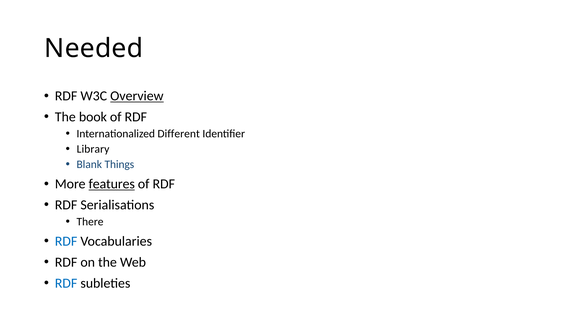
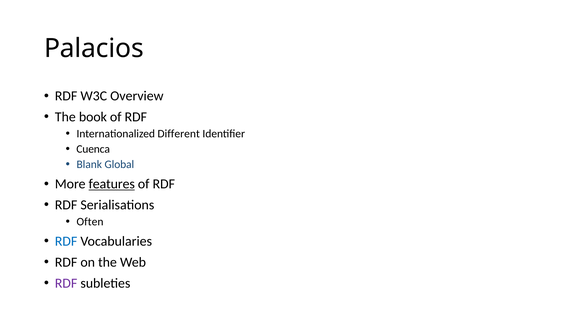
Needed: Needed -> Palacios (94, 49)
Overview underline: present -> none (137, 96)
Library: Library -> Cuenca (93, 149)
Things: Things -> Global (119, 164)
There: There -> Often (90, 222)
RDF colour: blue -> purple (66, 283)
